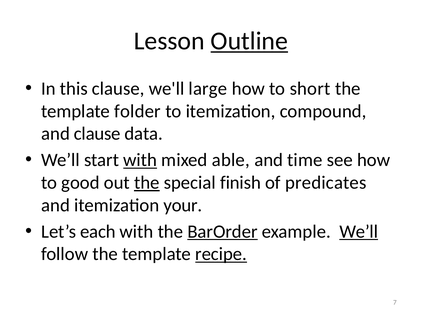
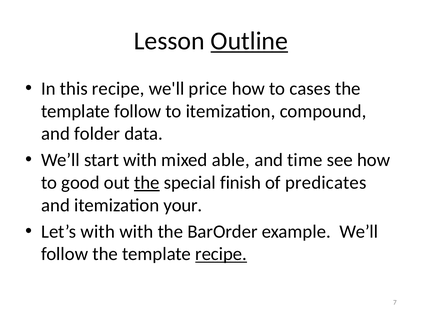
this clause: clause -> recipe (118, 89)
large: large -> price (208, 89)
short: short -> cases (310, 89)
template folder: folder -> follow (138, 111)
and clause: clause -> folder (97, 134)
with underline: present -> none (140, 160)
Let’s each: each -> with (98, 231)
BarOrder underline: present -> none (222, 231)
We’ll underline: present -> none (359, 231)
